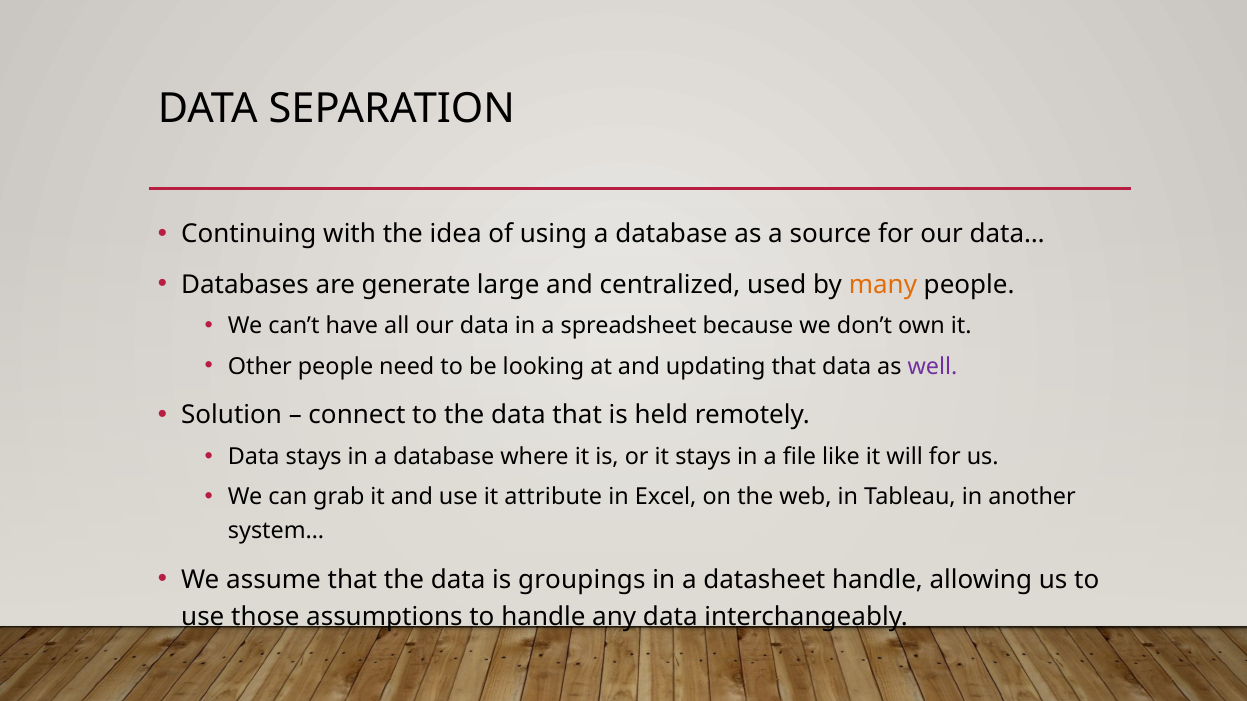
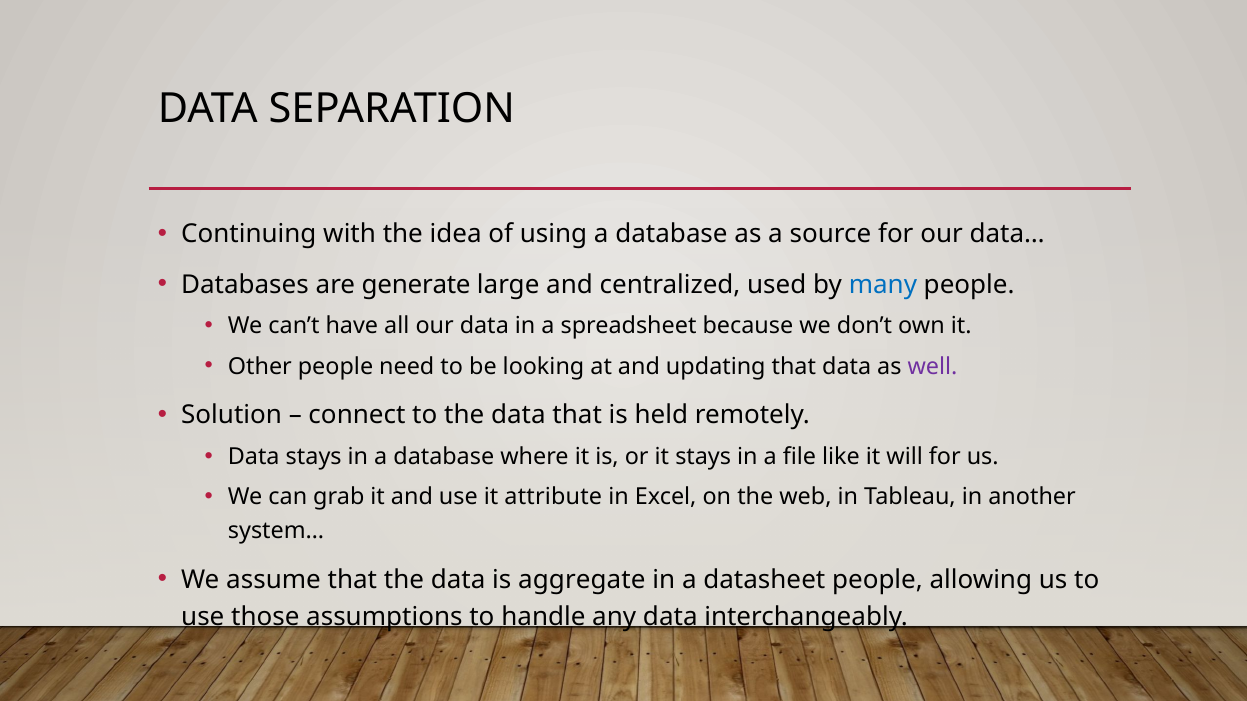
many colour: orange -> blue (883, 285)
groupings: groupings -> aggregate (582, 580)
datasheet handle: handle -> people (877, 580)
